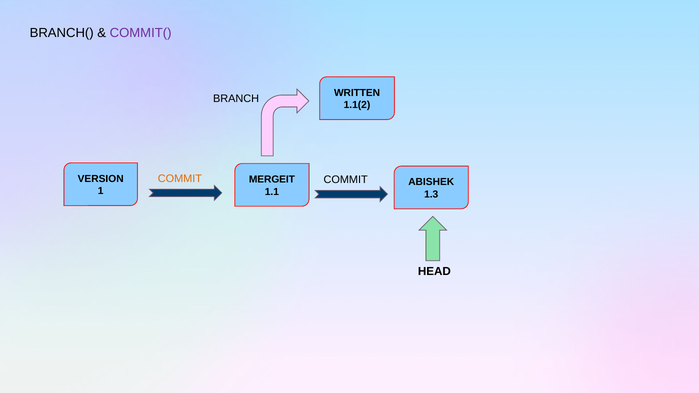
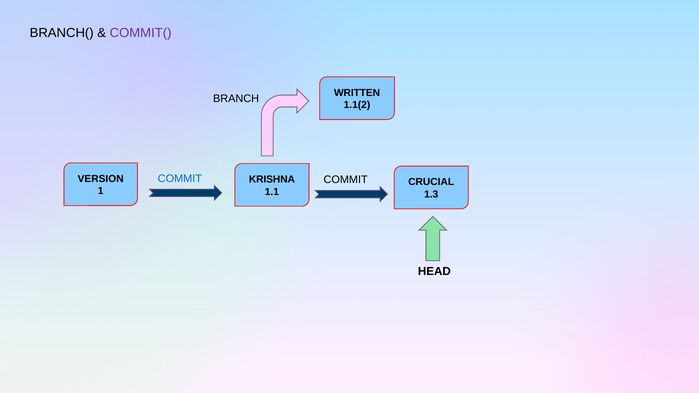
COMMIT colour: orange -> blue (180, 179)
ABISHEK: ABISHEK -> CRUCIAL (431, 182)
MERGEIT: MERGEIT -> KRISHNA (272, 180)
